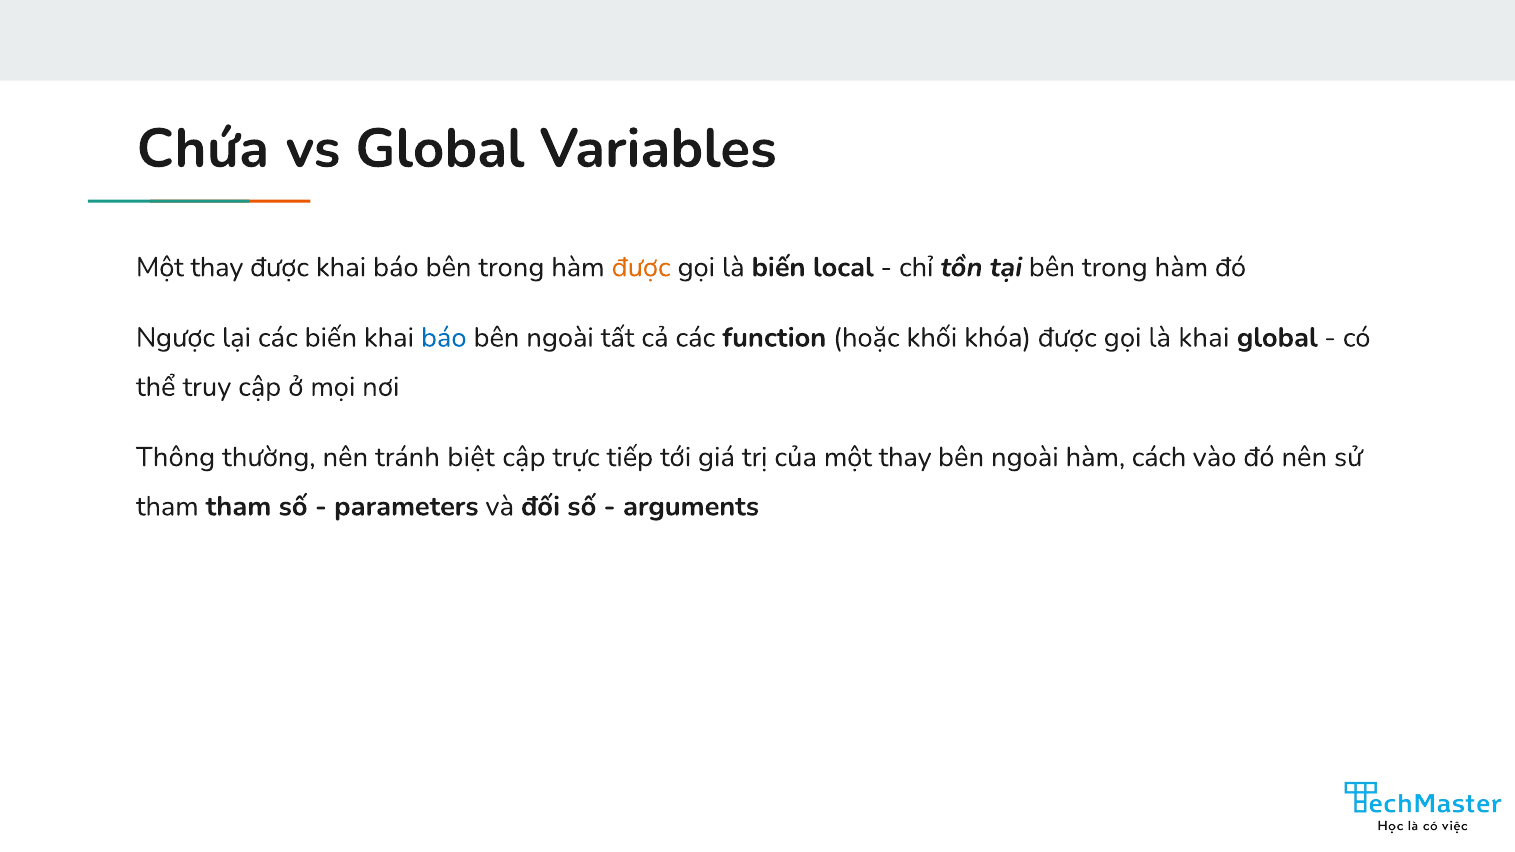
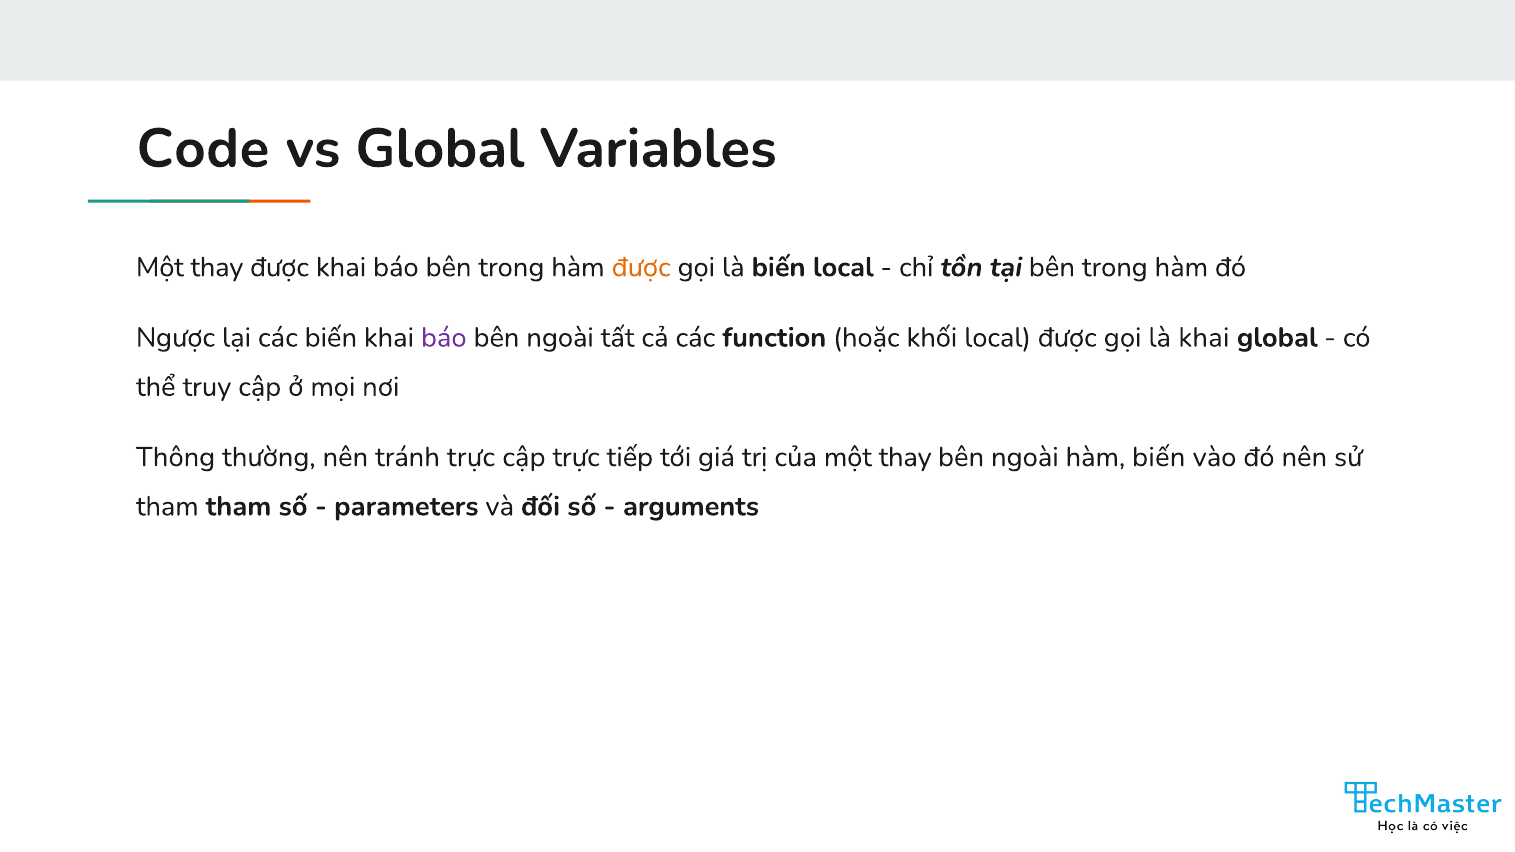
Chứa: Chứa -> Code (203, 149)
báo colour: blue -> purple (444, 338)
khối khóa: khóa -> local (998, 338)
tránh biệt: biệt -> trực (471, 457)
hàm cách: cách -> biến (1159, 457)
